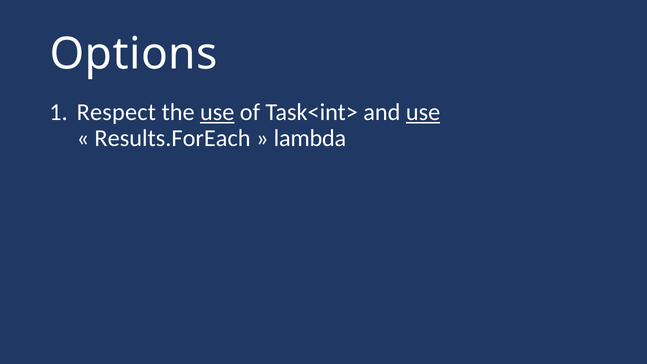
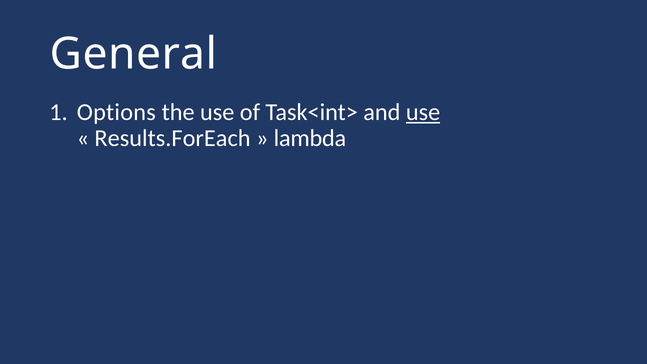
Options: Options -> General (134, 54)
Respect: Respect -> Options (116, 112)
use underline: present -> none (217, 112)
